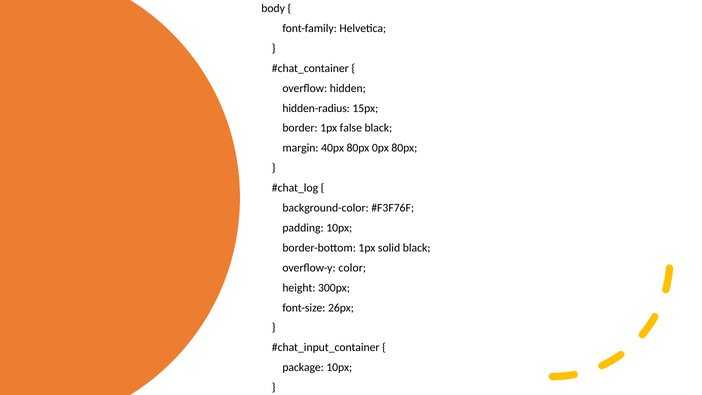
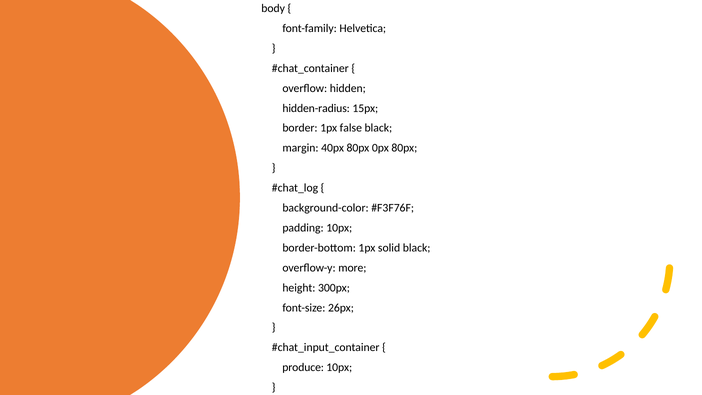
color: color -> more (352, 268)
package: package -> produce (303, 367)
